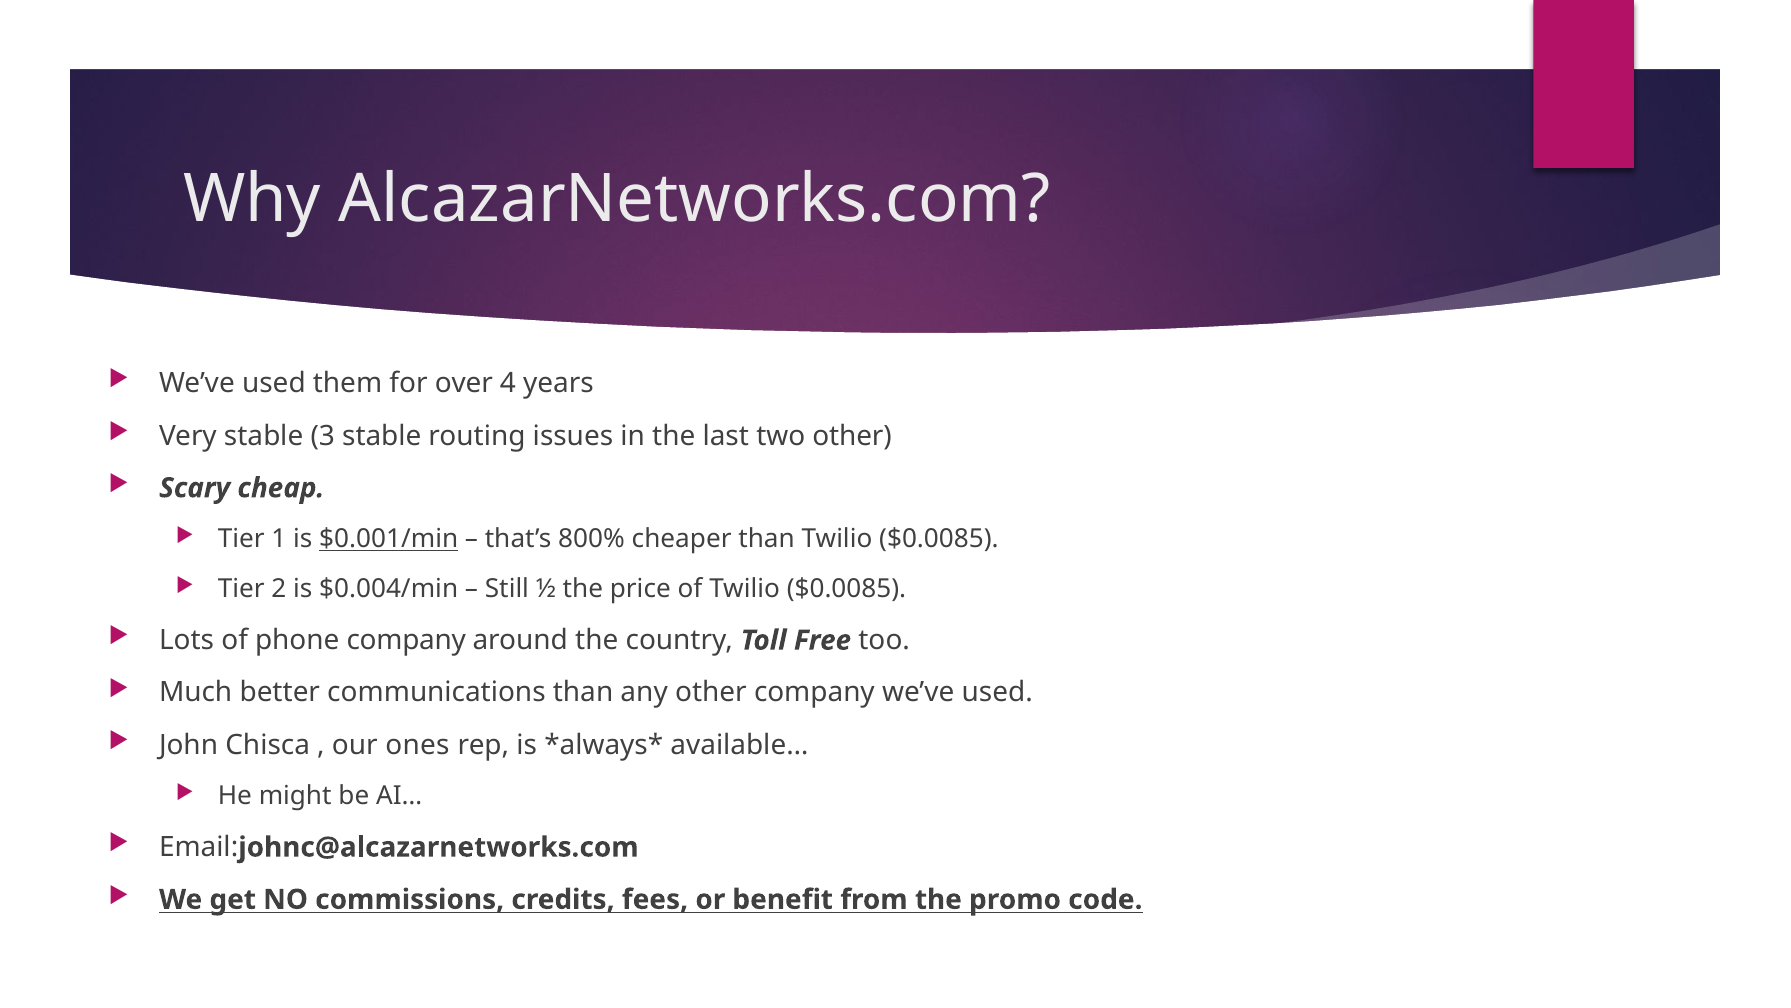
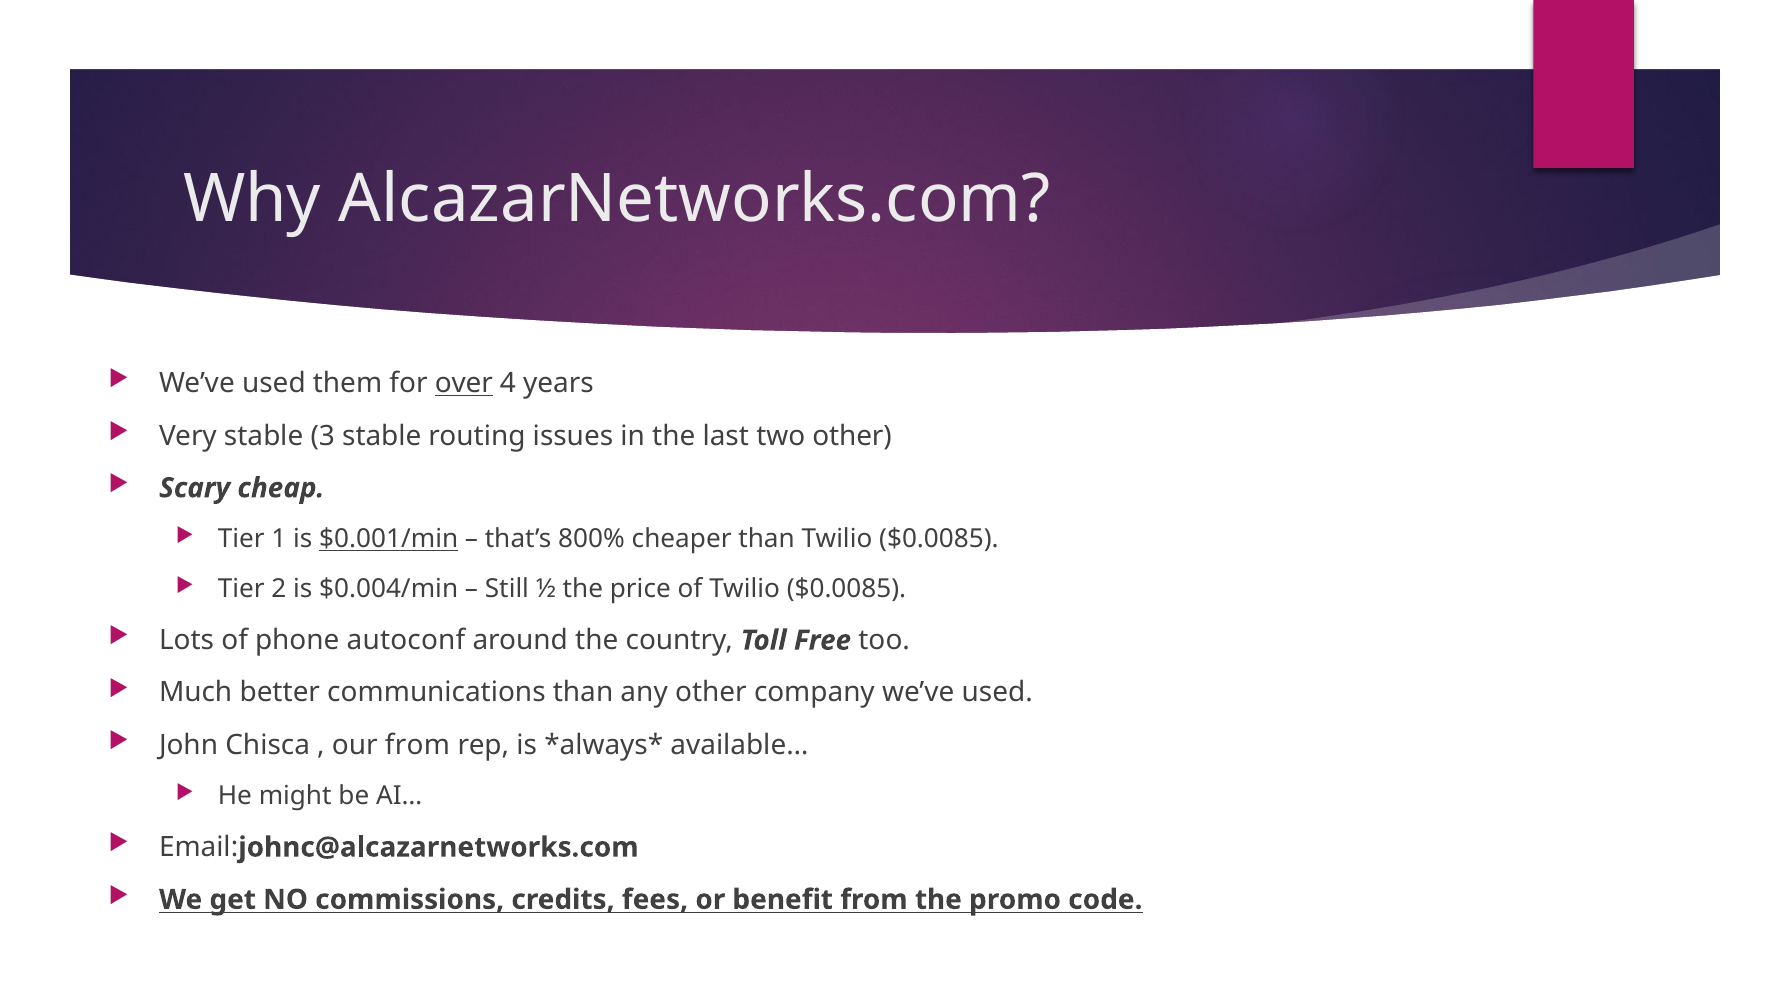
over underline: none -> present (464, 383)
phone company: company -> autoconf (406, 640)
our ones: ones -> from (418, 745)
